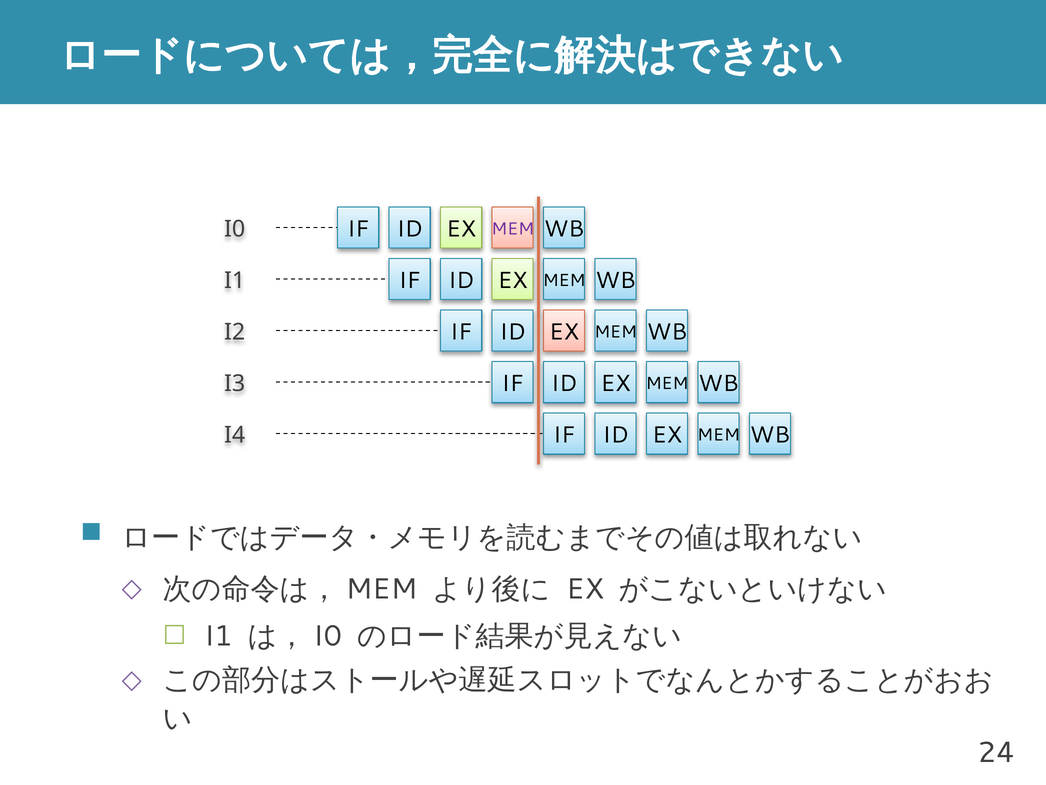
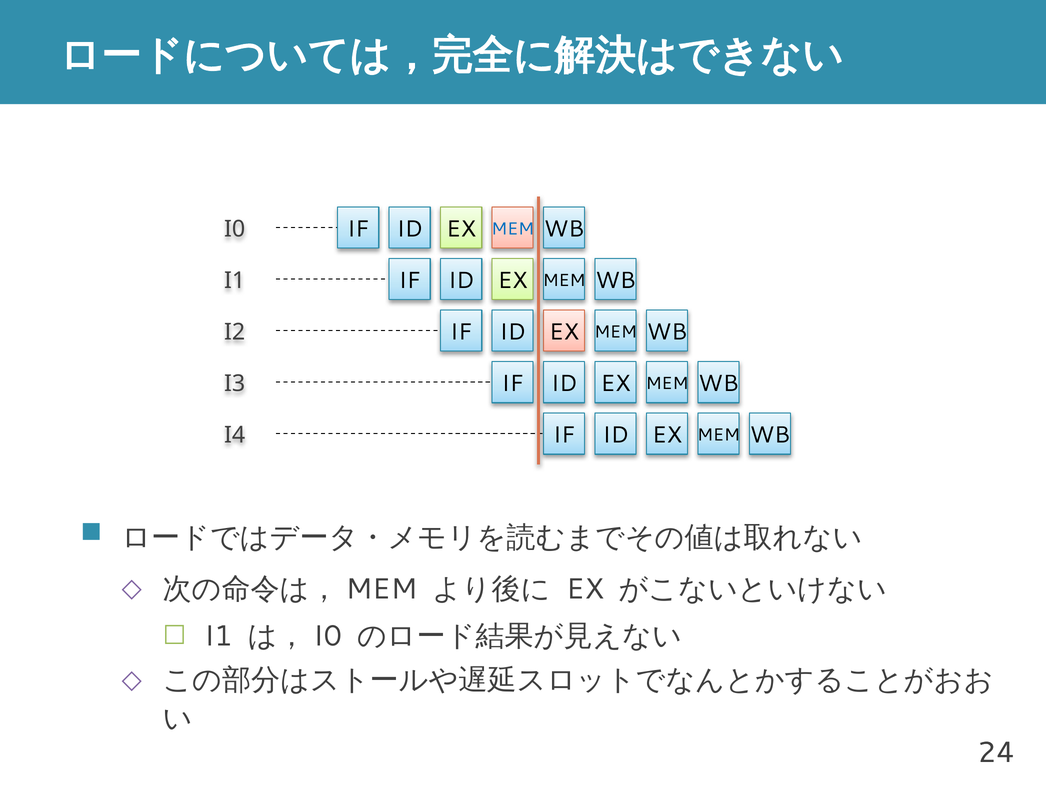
MEM colour: purple -> blue (513, 229)
